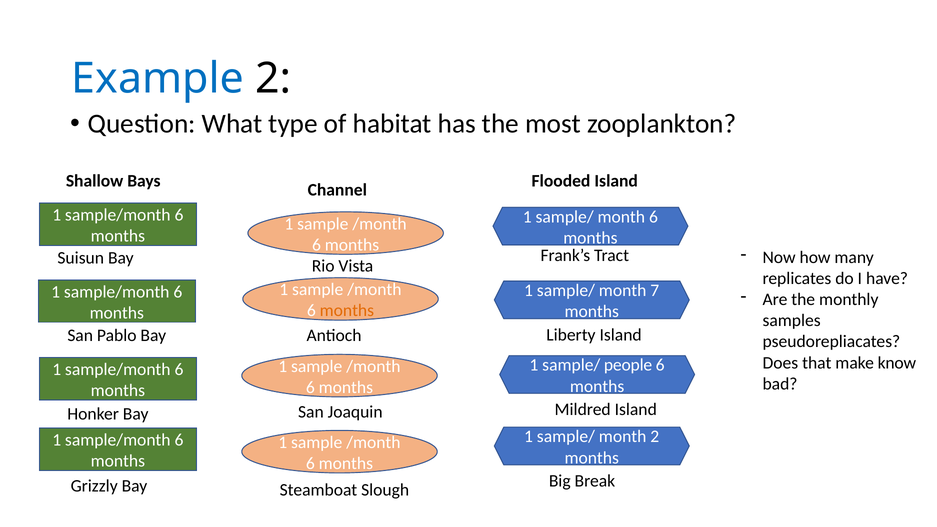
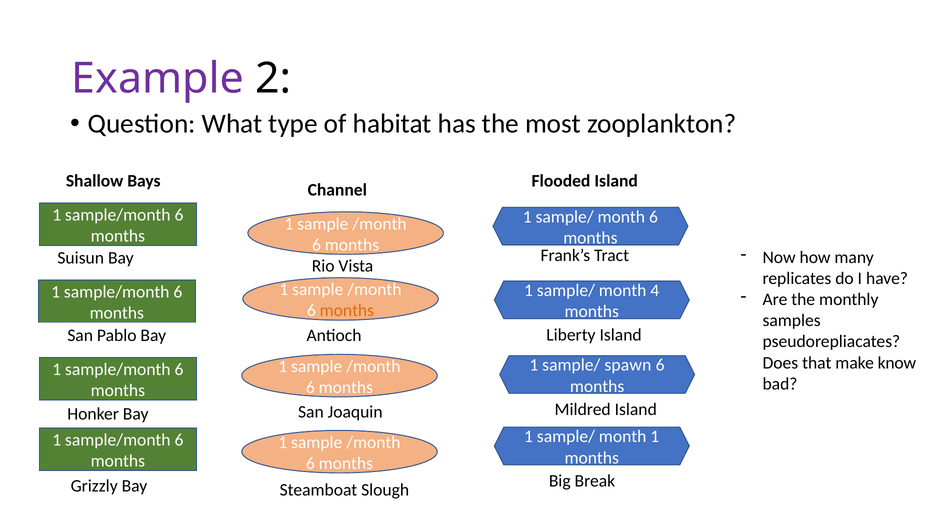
Example colour: blue -> purple (158, 79)
7: 7 -> 4 (655, 291)
people: people -> spawn (628, 365)
month 2: 2 -> 1 (655, 437)
